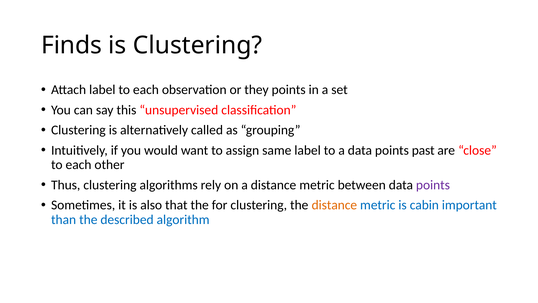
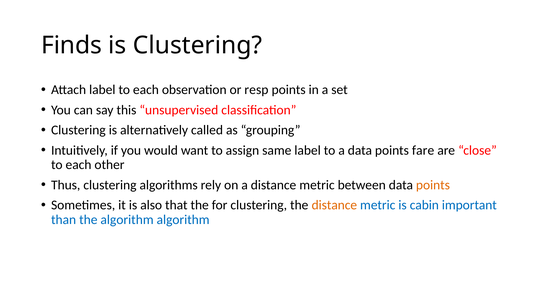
they: they -> resp (256, 90)
past: past -> fare (423, 150)
points colour: purple -> orange (433, 185)
the described: described -> algorithm (127, 219)
